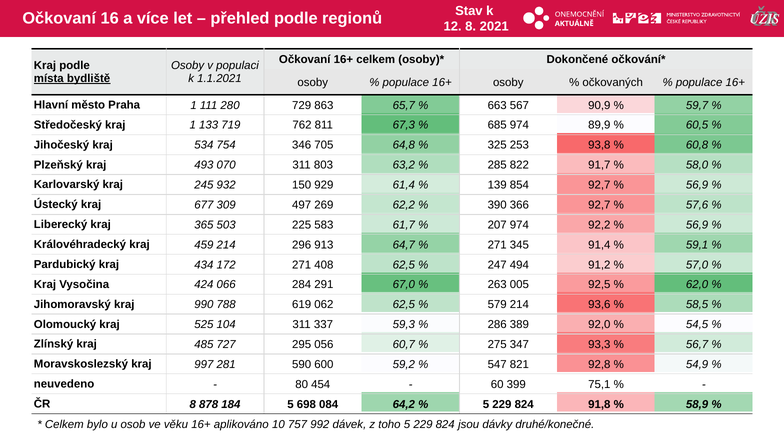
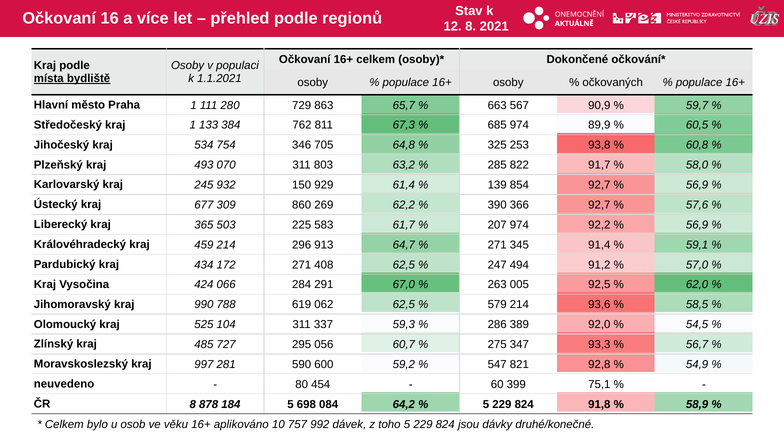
719: 719 -> 384 (231, 125)
497: 497 -> 860 (302, 205)
